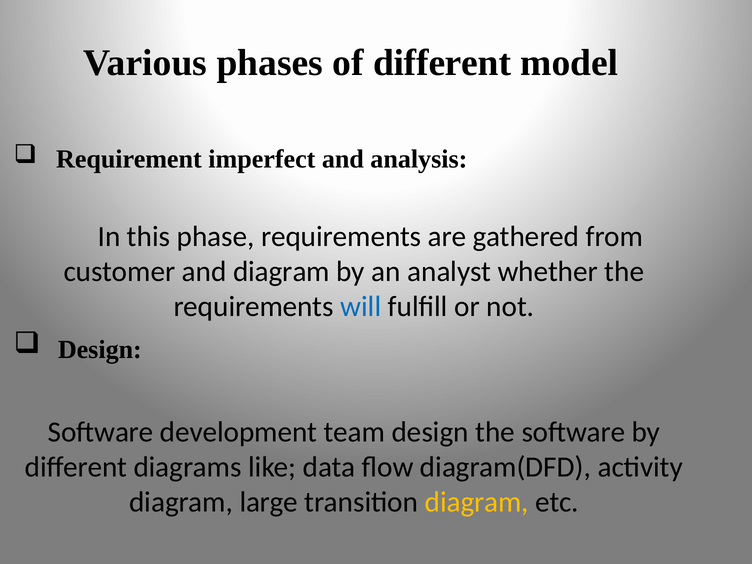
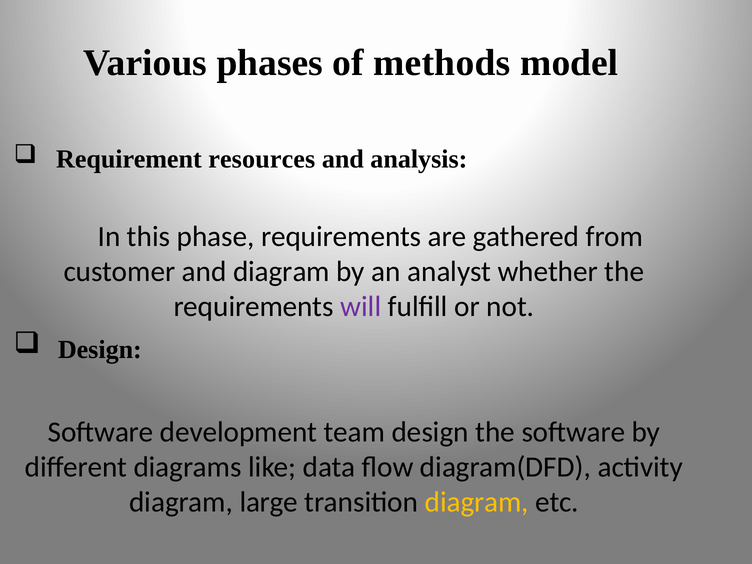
of different: different -> methods (442, 63)
imperfect: imperfect -> resources (262, 159)
will colour: blue -> purple (361, 307)
